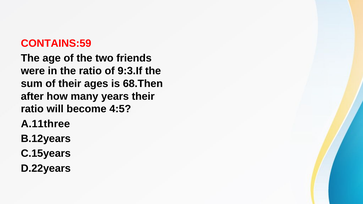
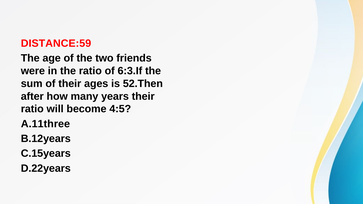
CONTAINS:59: CONTAINS:59 -> DISTANCE:59 (56, 43)
9:3.If: 9:3.If -> 6:3.If (130, 71)
68.Then: 68.Then -> 52.Then (143, 84)
